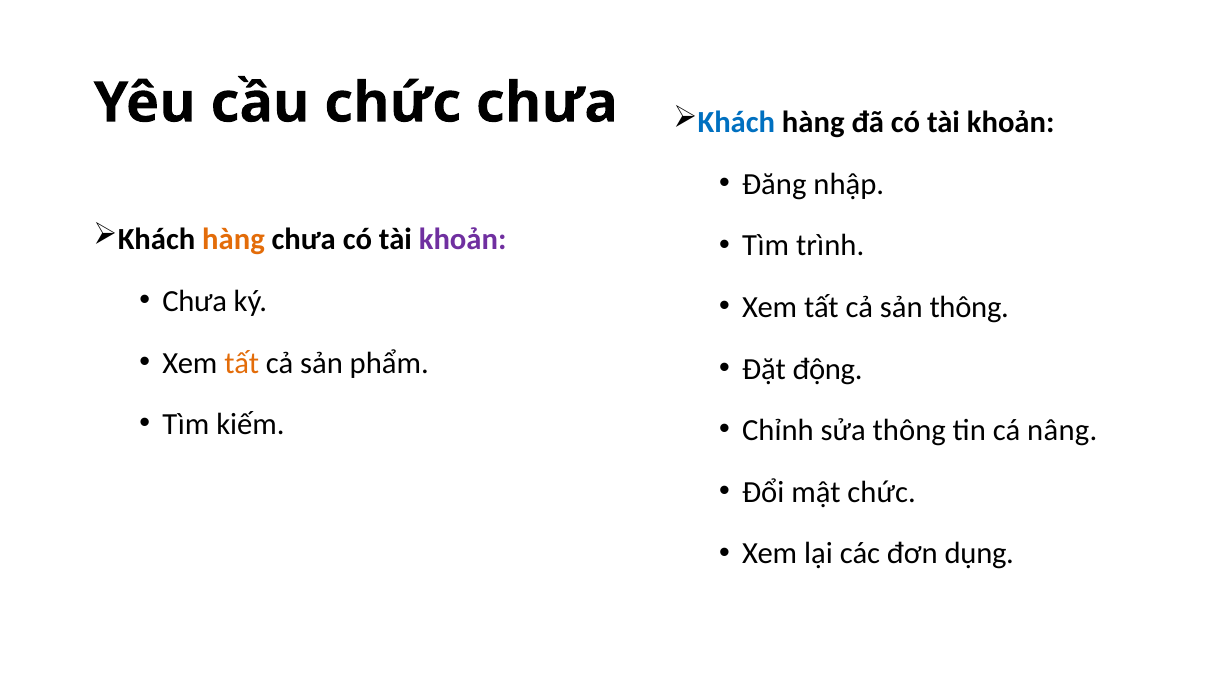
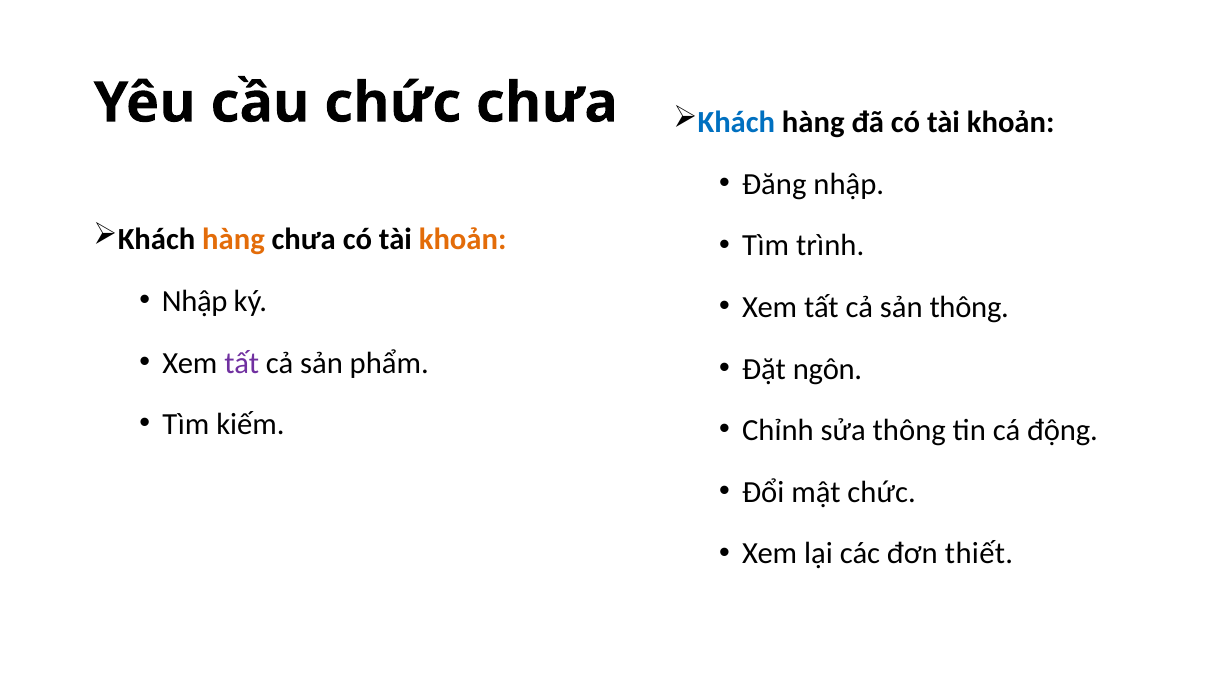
khoản colour: purple -> orange (463, 240)
Chưa: Chưa -> Nhập (195, 301)
tất colour: orange -> purple (242, 363)
động: động -> ngôn (828, 369)
nâng: nâng -> động (1063, 430)
dụng: dụng -> thiết (979, 553)
